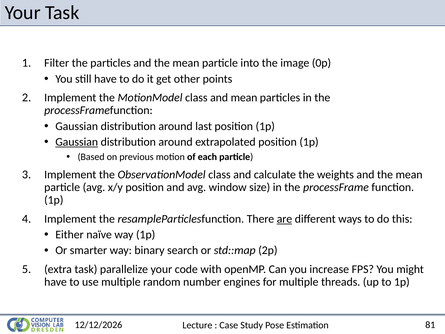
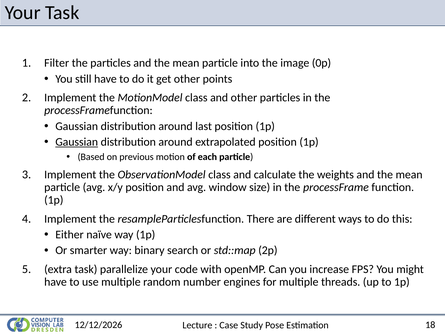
and mean: mean -> other (244, 98)
are underline: present -> none (284, 219)
81: 81 -> 18 (430, 325)
